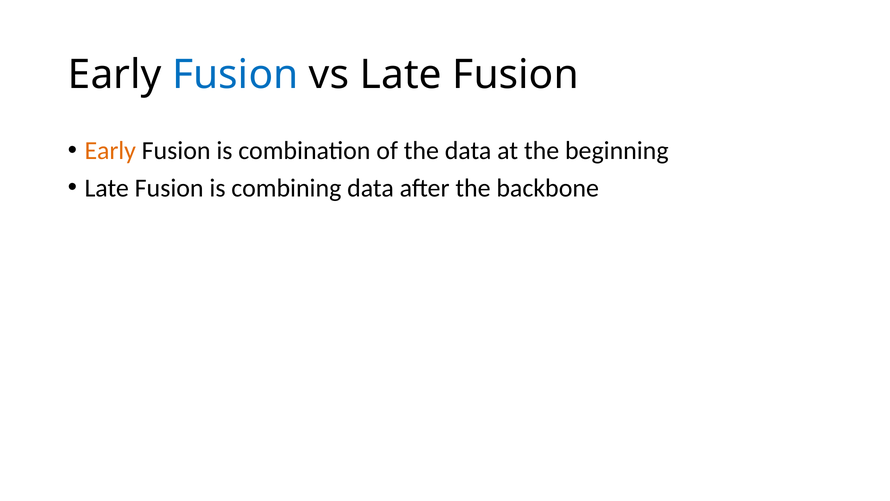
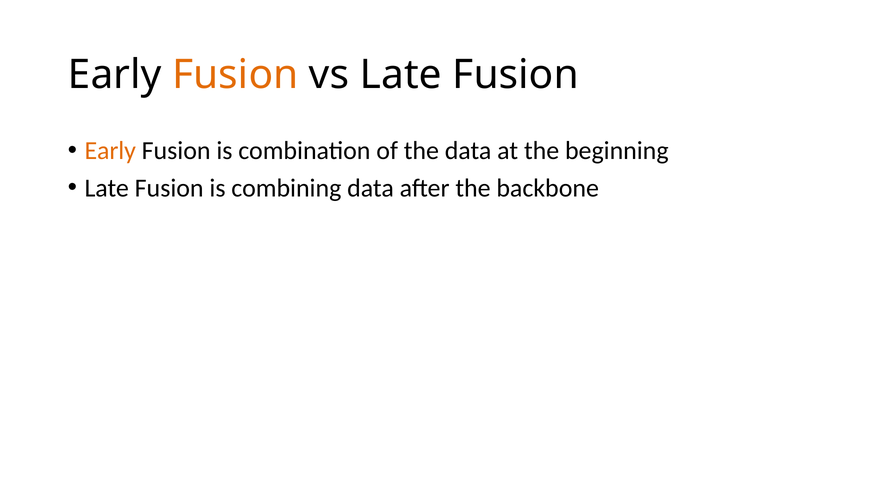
Fusion colour: blue -> orange (235, 75)
